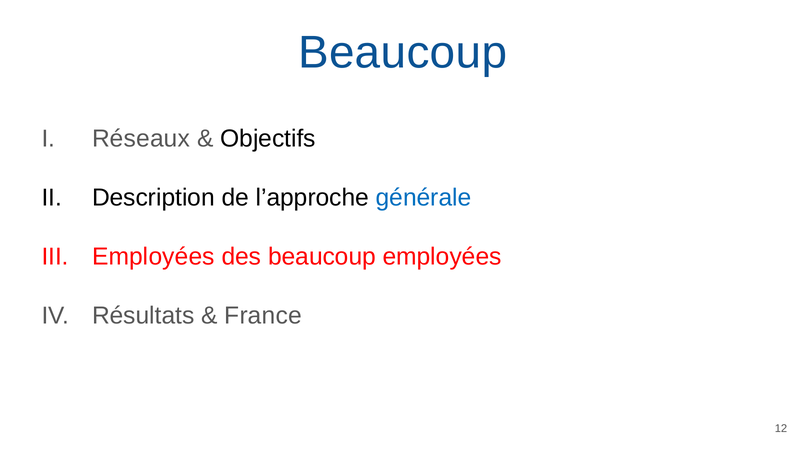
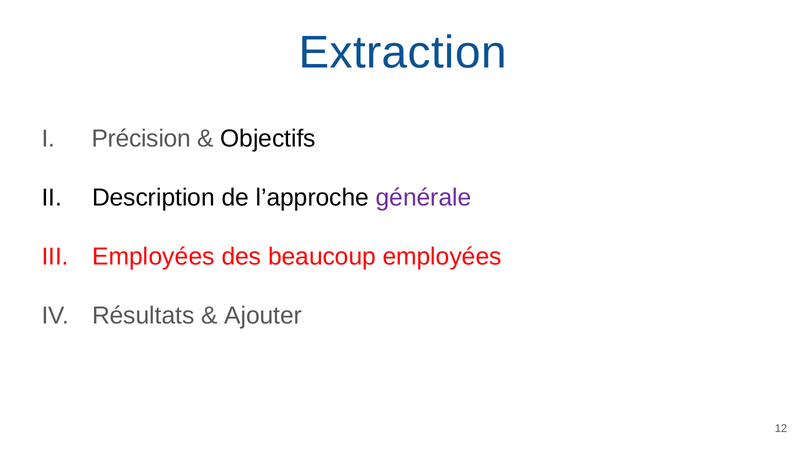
Beaucoup: Beaucoup -> Extraction (403, 53)
Réseaux: Réseaux -> Précision (141, 139)
générale colour: blue -> purple (424, 198)
France: France -> Ajouter (263, 316)
